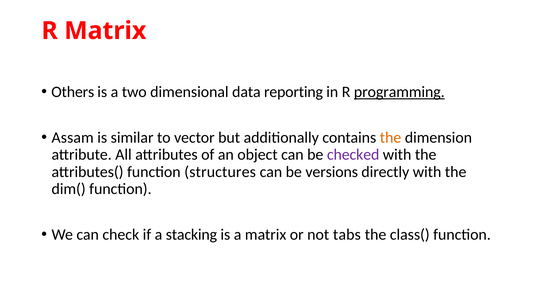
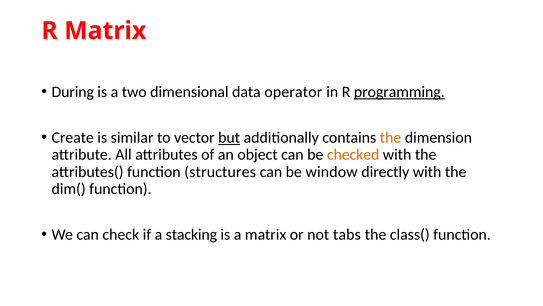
Others: Others -> During (73, 92)
reporting: reporting -> operator (293, 92)
Assam: Assam -> Create (73, 137)
but underline: none -> present (229, 137)
checked colour: purple -> orange (353, 154)
versions: versions -> window (332, 172)
